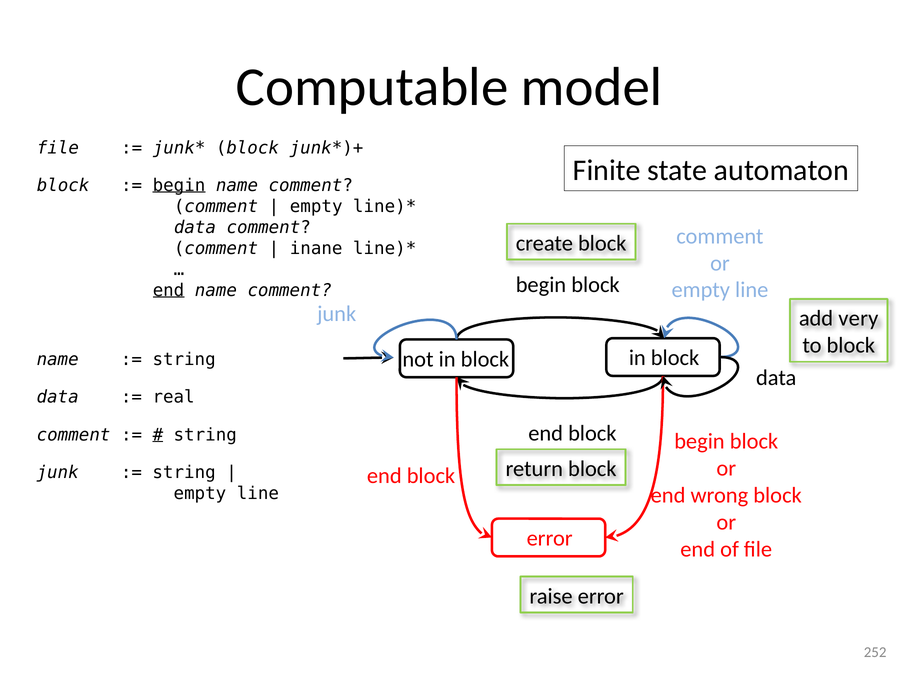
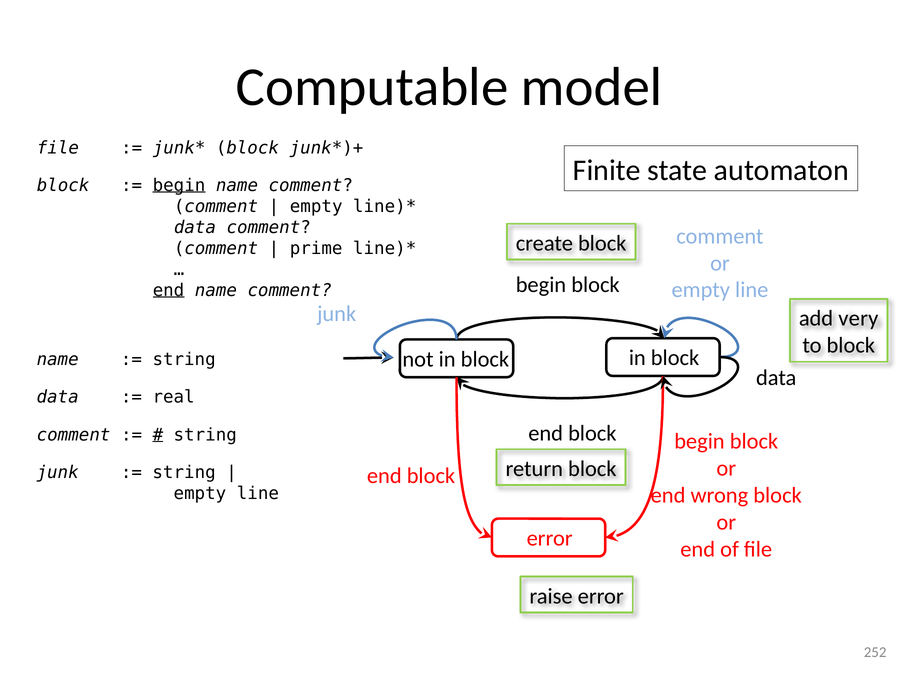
inane: inane -> prime (316, 249)
